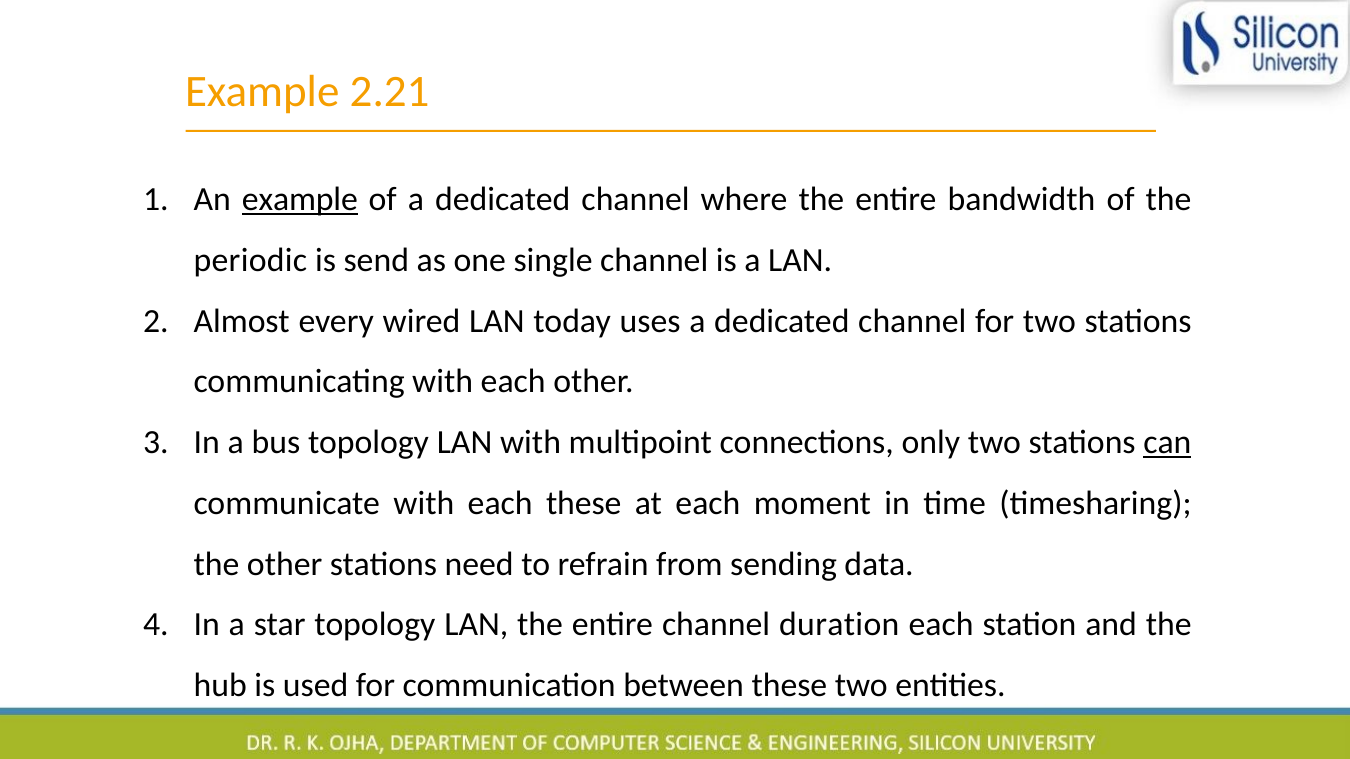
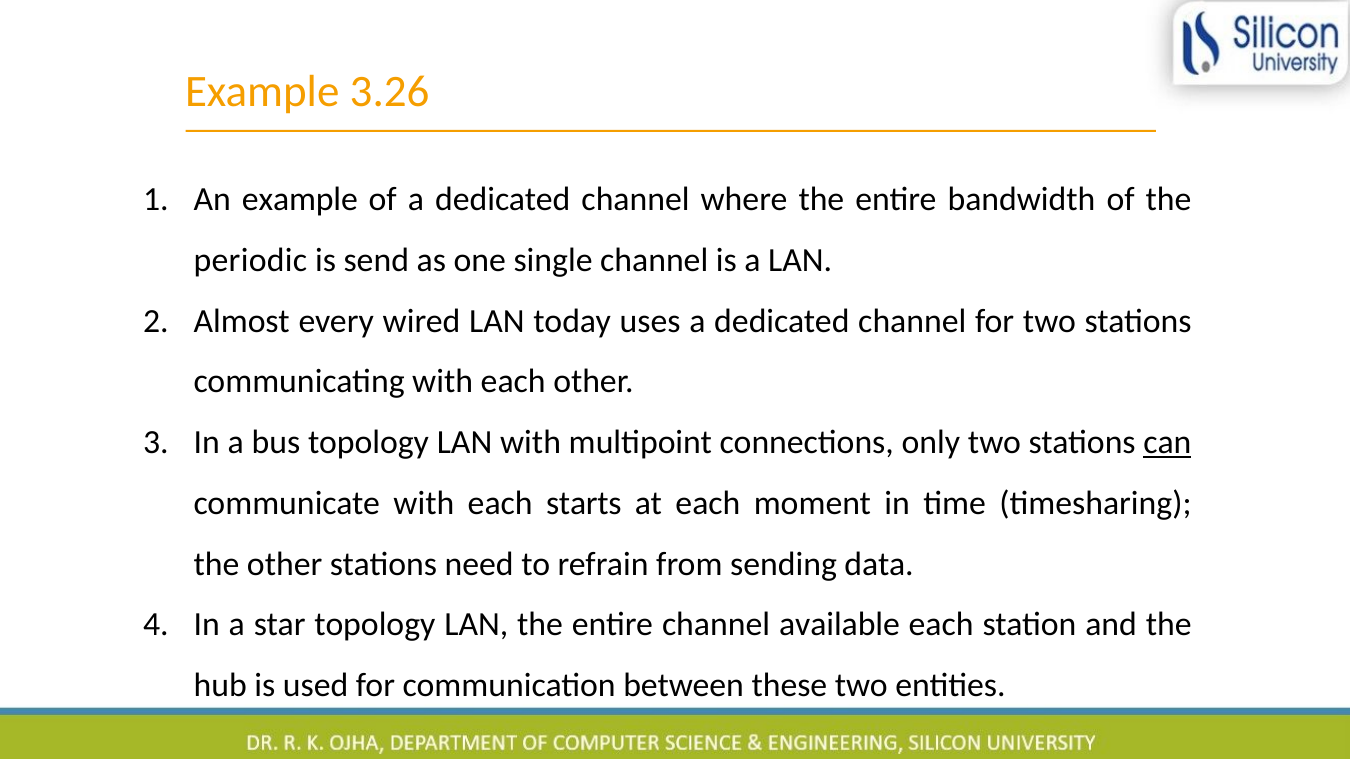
2.21: 2.21 -> 3.26 (390, 91)
example underline: present -> none (300, 200)
each these: these -> starts (584, 503)
duration: duration -> available (839, 625)
